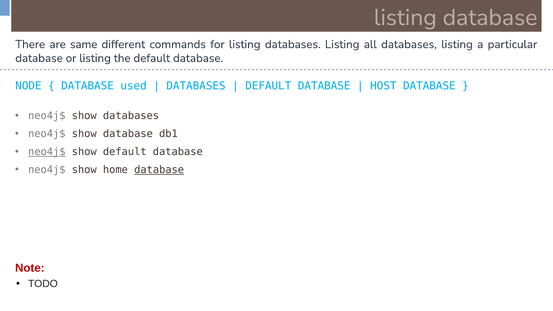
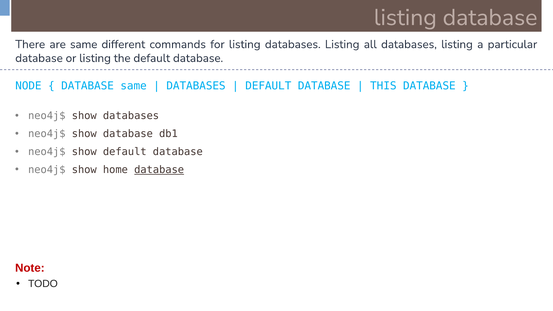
DATABASE used: used -> same (134, 86)
HOST: HOST -> THIS (383, 86)
neo4j$ underline: present -> none (47, 152)
